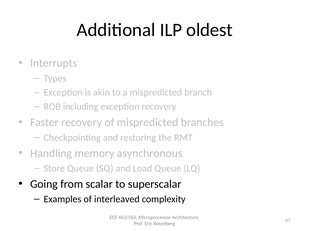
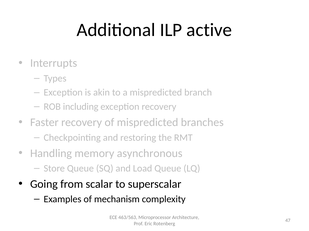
oldest: oldest -> active (209, 30)
interleaved: interleaved -> mechanism (117, 200)
